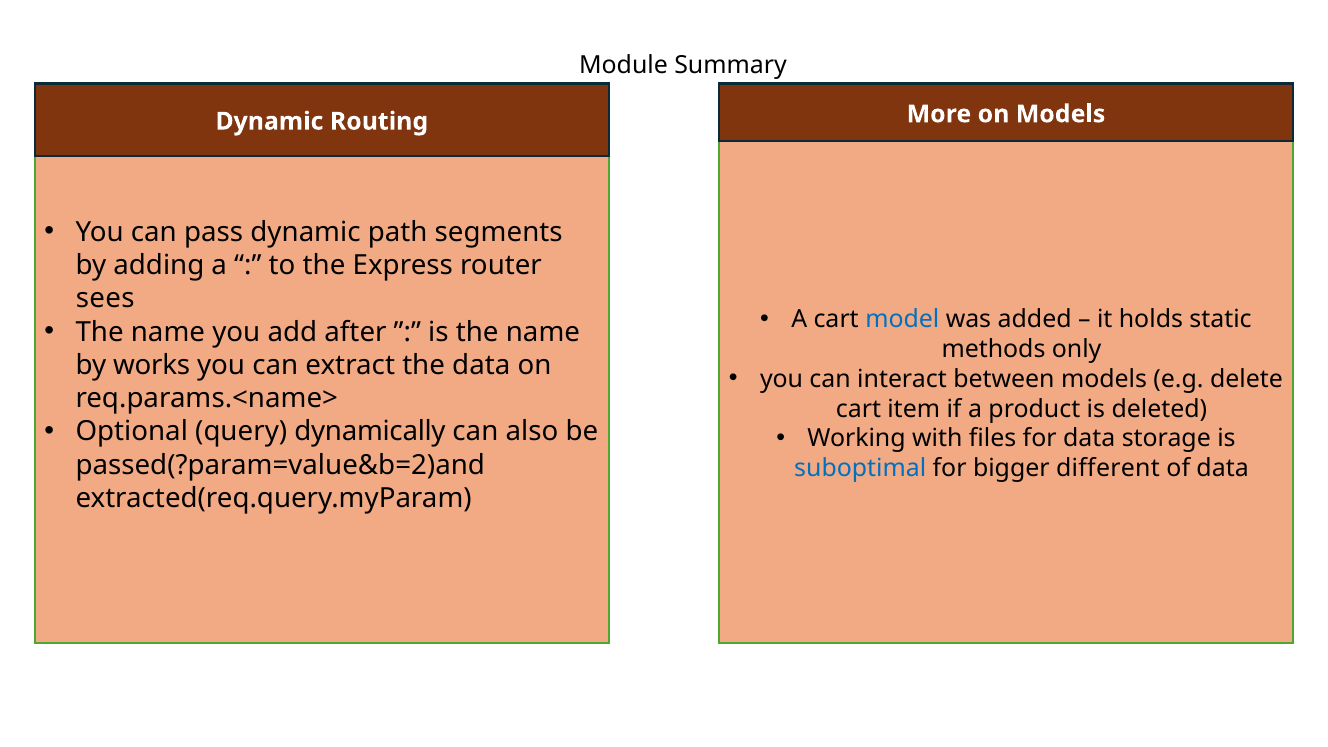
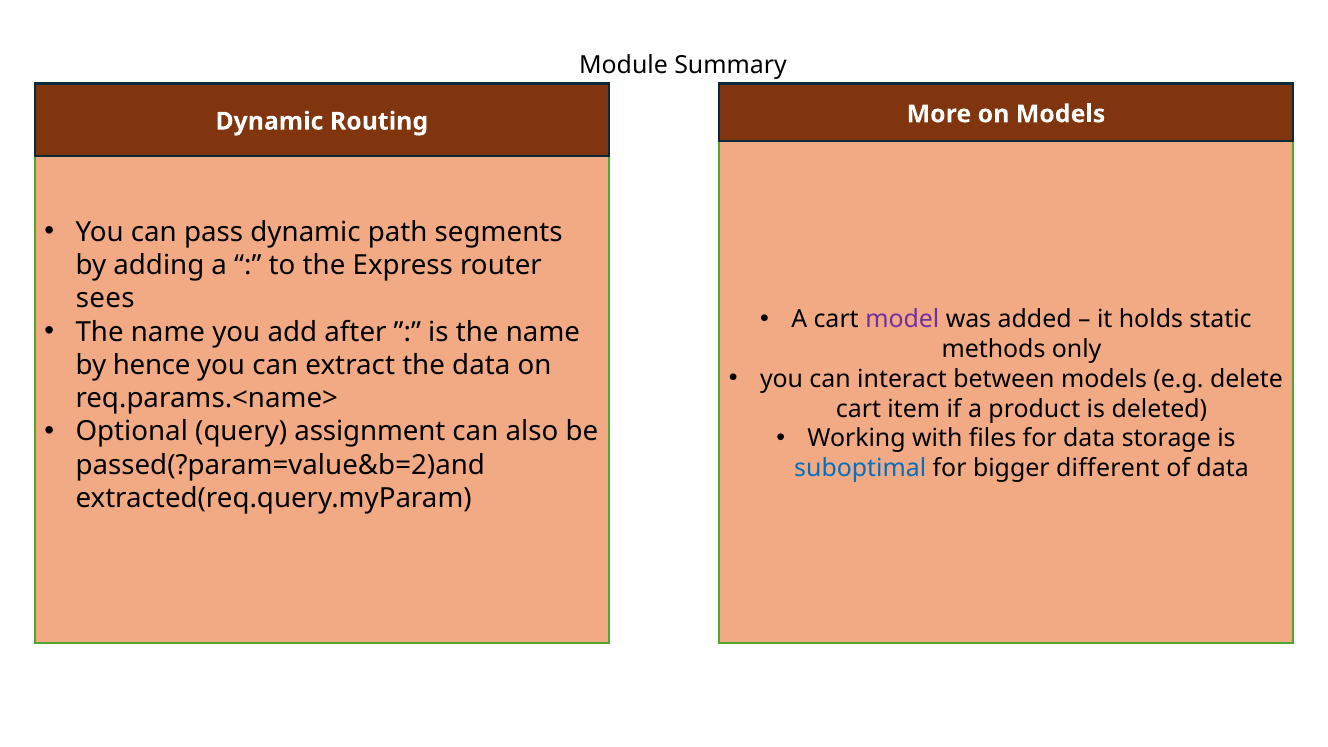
model colour: blue -> purple (902, 319)
works: works -> hence (152, 365)
dynamically: dynamically -> assignment (370, 432)
